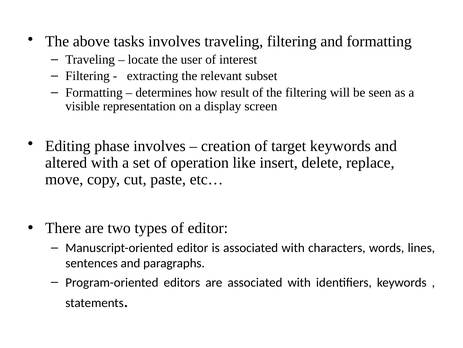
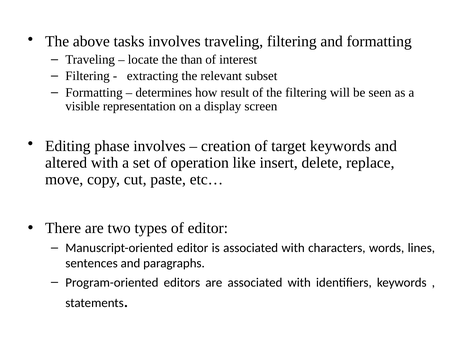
user: user -> than (191, 59)
